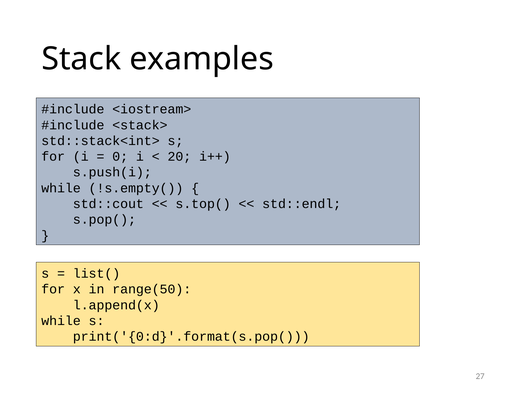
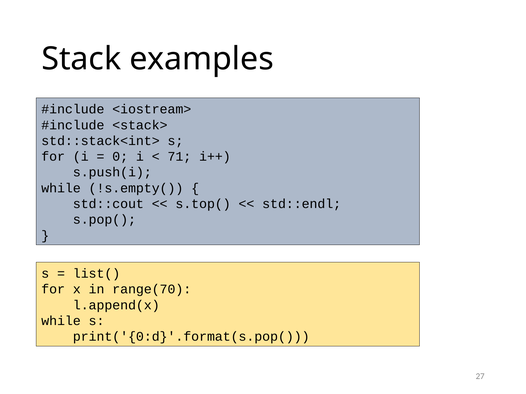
20: 20 -> 71 (179, 157)
range(50: range(50 -> range(70 (152, 290)
